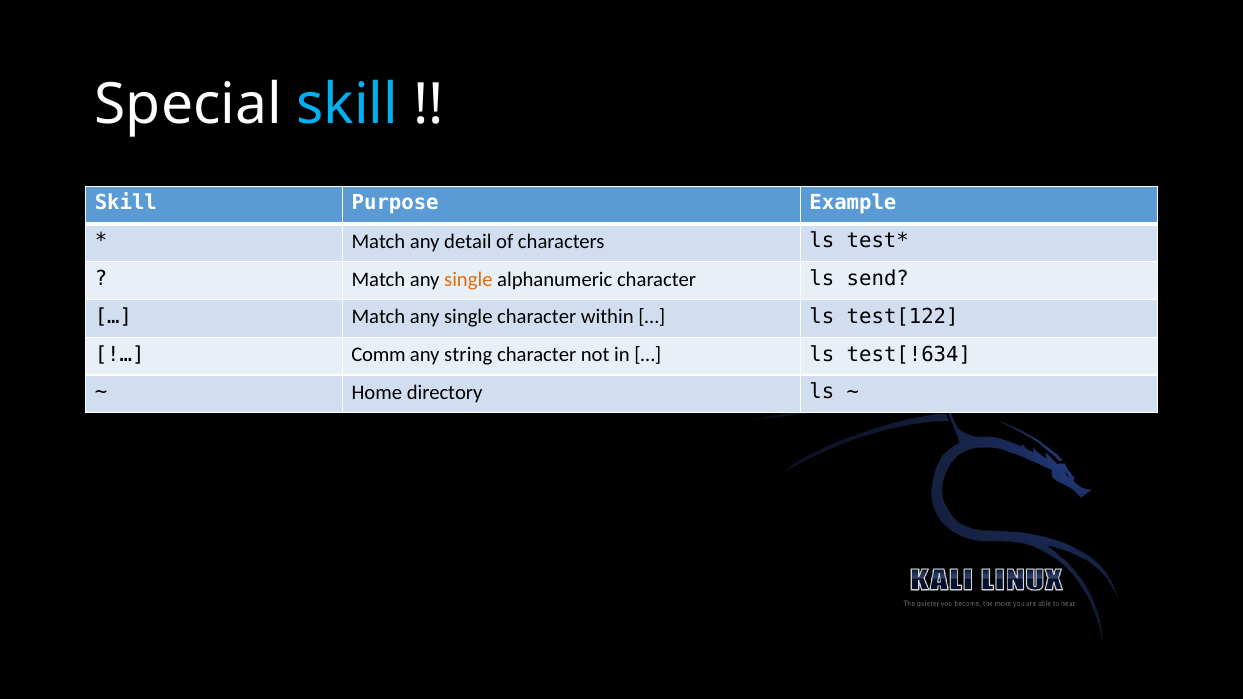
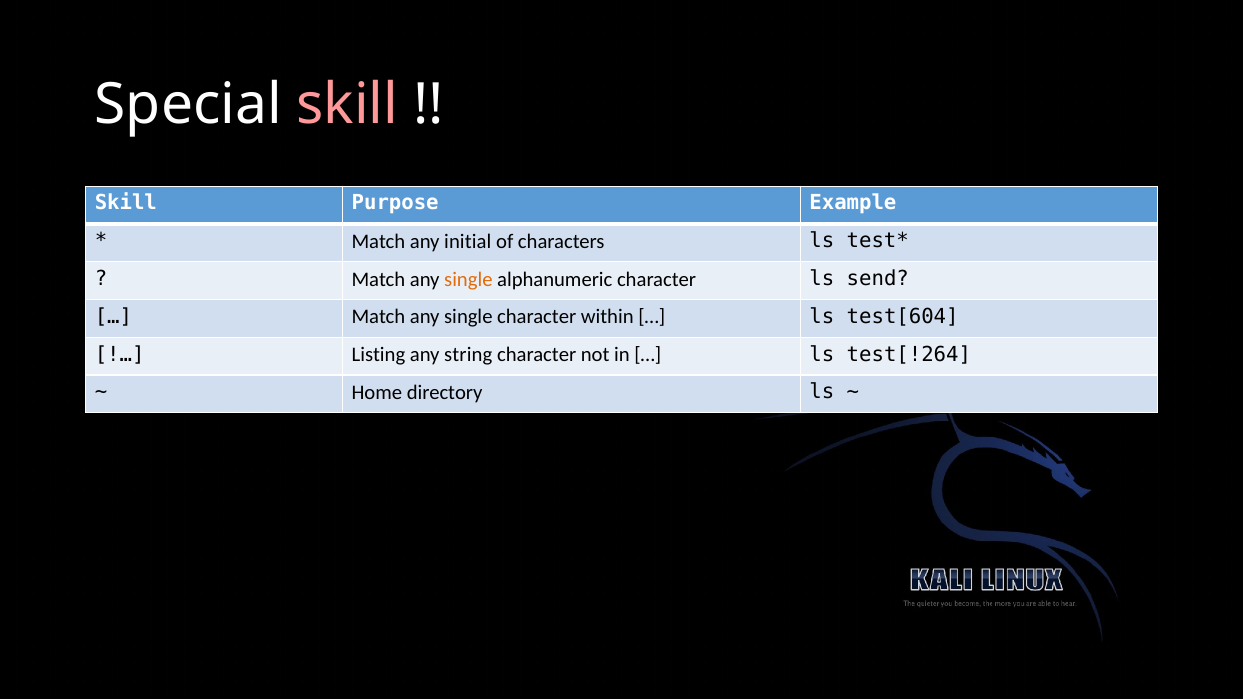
skill colour: light blue -> pink (347, 104)
detail: detail -> initial (468, 241)
test[122: test[122 -> test[604 (903, 316)
Comm: Comm -> Listing (378, 355)
test[!634: test[!634 -> test[!264 (909, 354)
